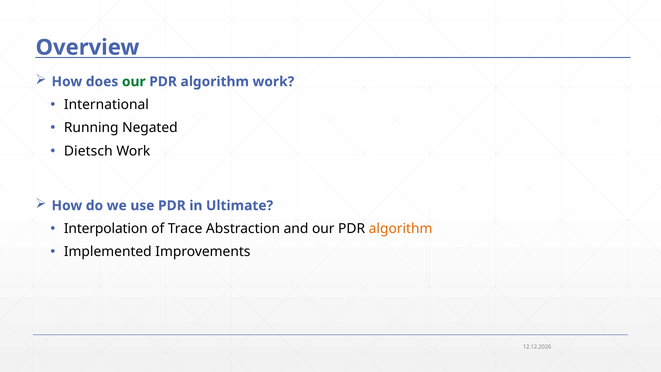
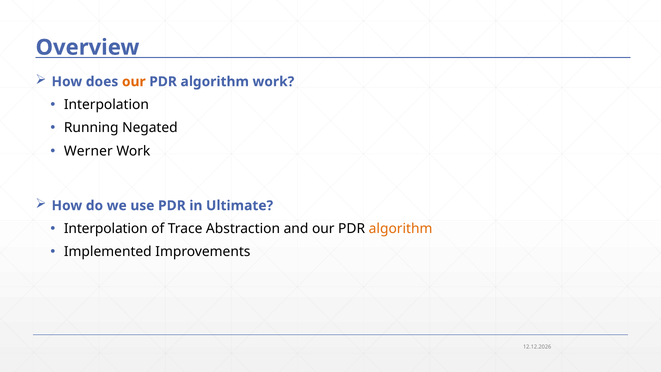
our colour: green -> orange (134, 82)
International: International -> Interpolation (106, 105)
Dietsch: Dietsch -> Werner (88, 151)
